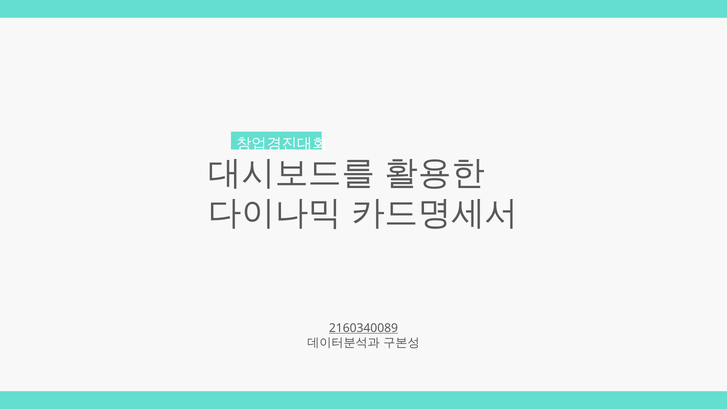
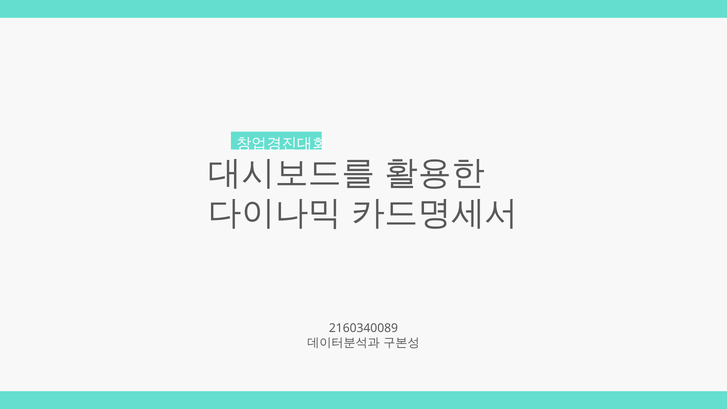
2160340089 underline: present -> none (363, 328)
